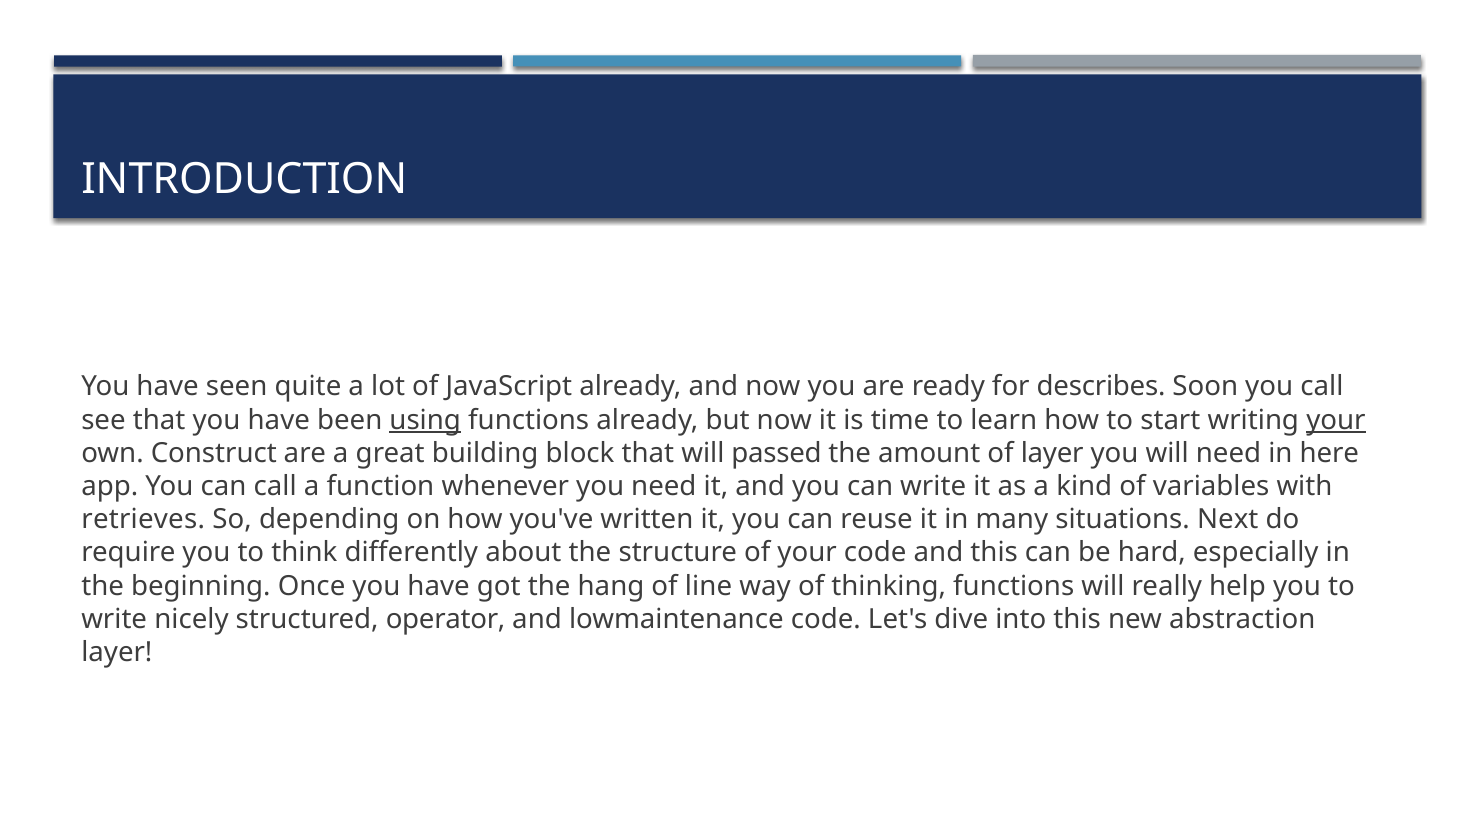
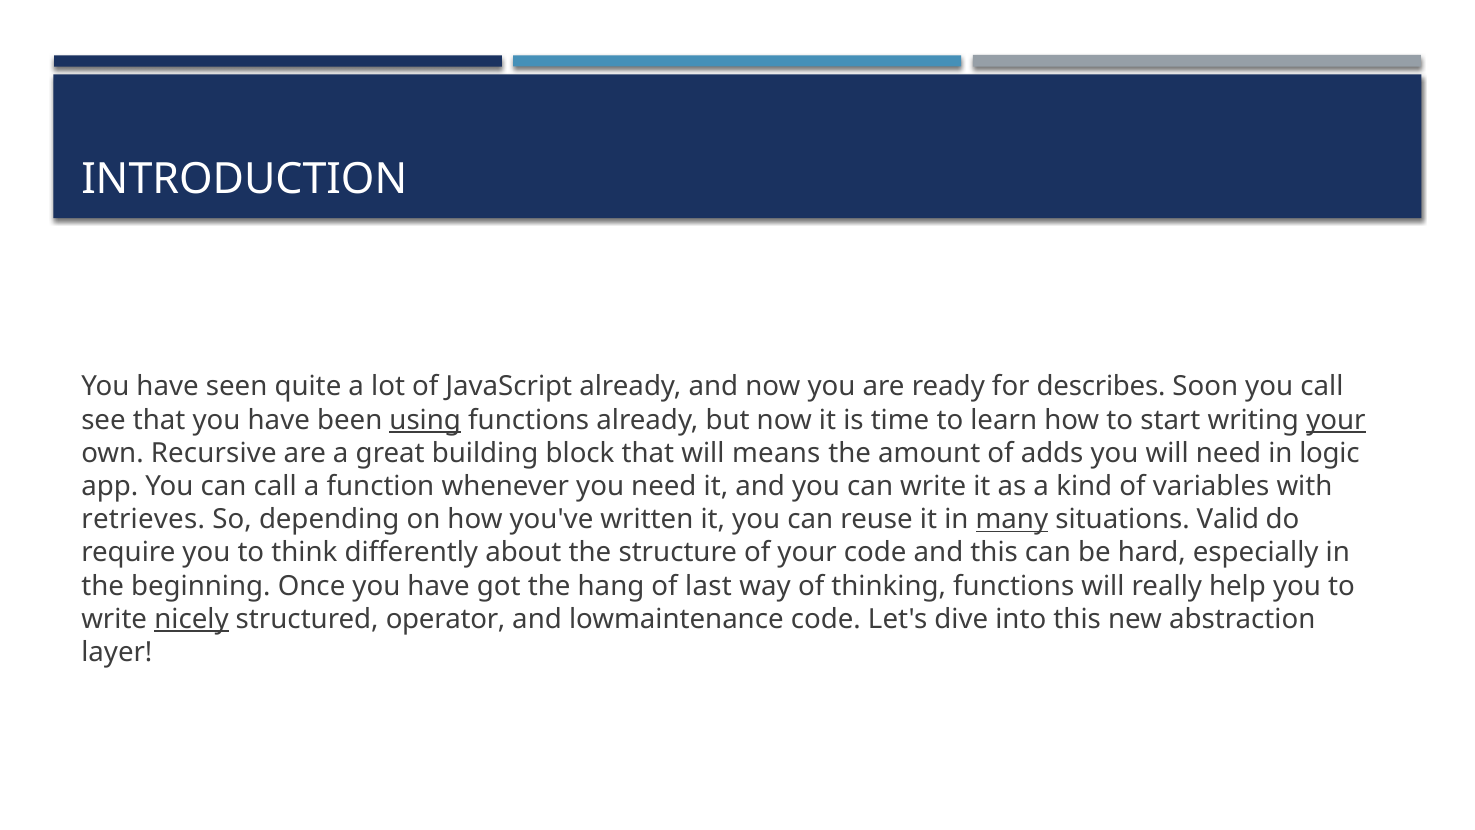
Construct: Construct -> Recursive (214, 453)
passed: passed -> means (776, 453)
of layer: layer -> adds (1052, 453)
here: here -> logic (1329, 453)
many underline: none -> present (1012, 519)
Next: Next -> Valid (1228, 519)
line: line -> last (708, 586)
nicely underline: none -> present (191, 619)
